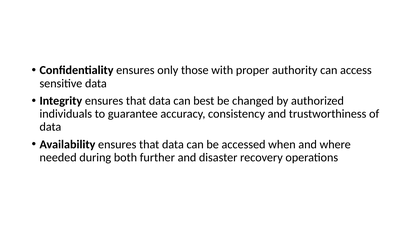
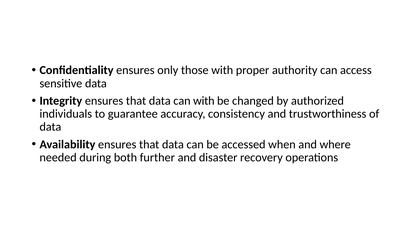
can best: best -> with (204, 101)
